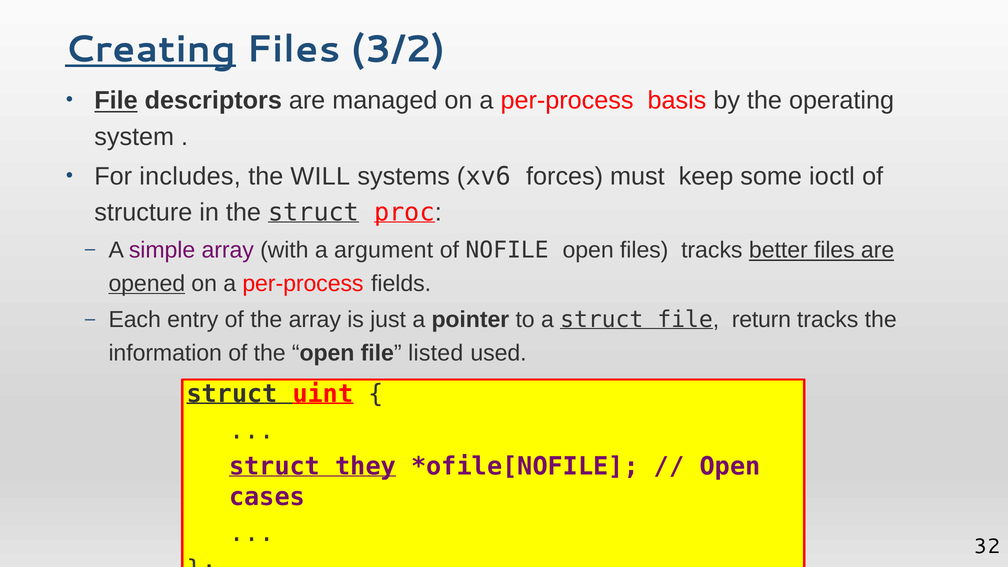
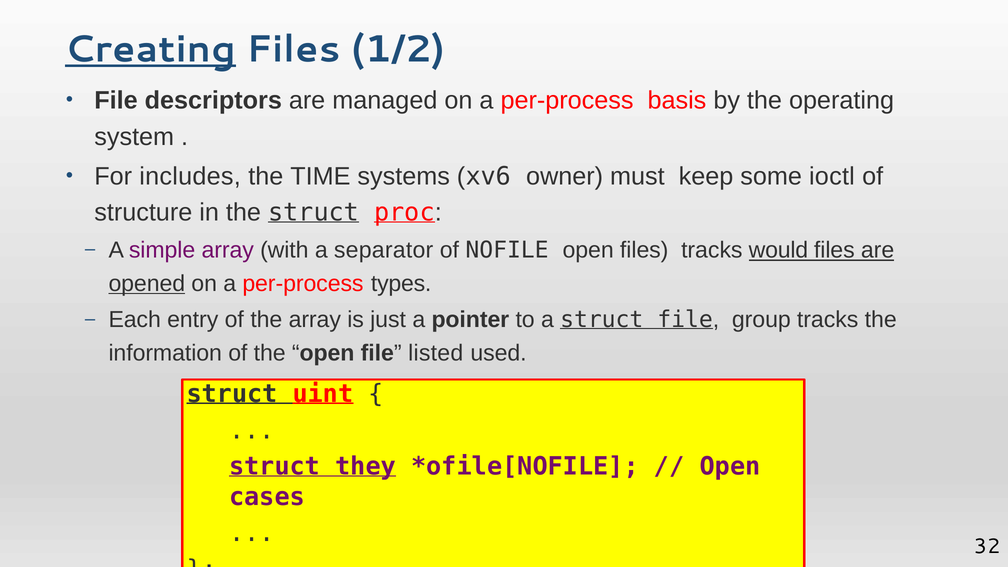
3/2: 3/2 -> 1/2 (398, 50)
File underline: present -> none (116, 101)
WILL: WILL -> TIME (320, 176)
forces: forces -> owner (565, 176)
argument: argument -> separator (384, 250)
better: better -> would (778, 250)
fields: fields -> types (401, 284)
return: return -> group (761, 320)
